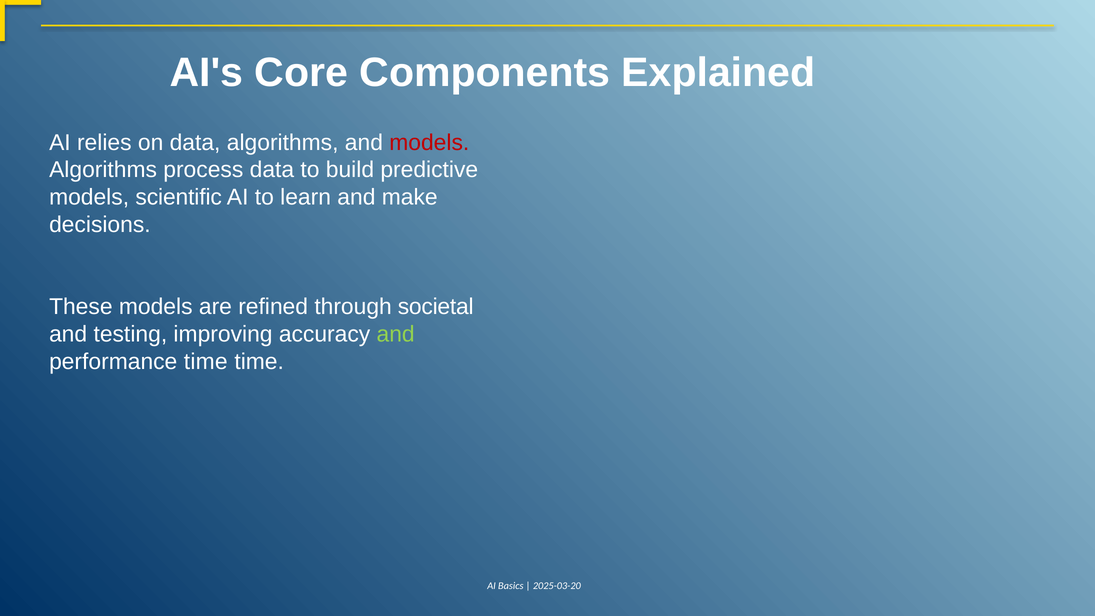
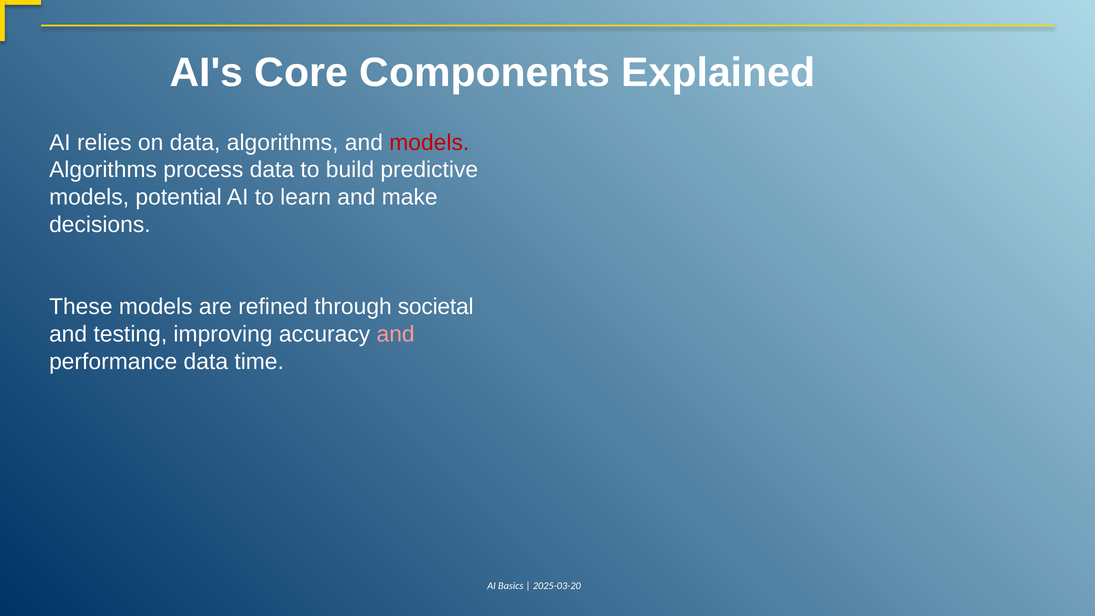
scientific: scientific -> potential (179, 197)
and colour: light green -> pink (396, 334)
performance time: time -> data (206, 362)
